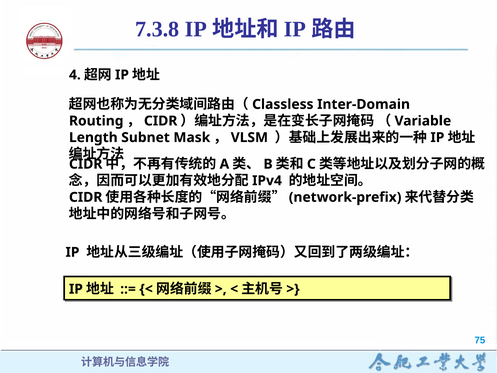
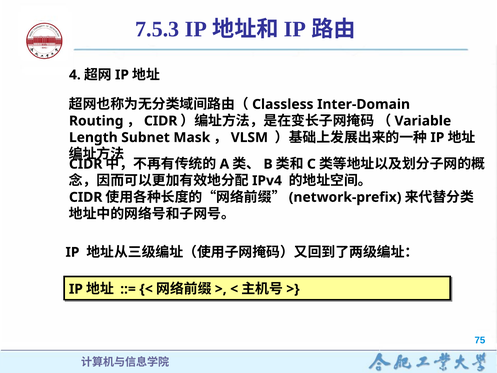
7.3.8: 7.3.8 -> 7.5.3 (157, 29)
